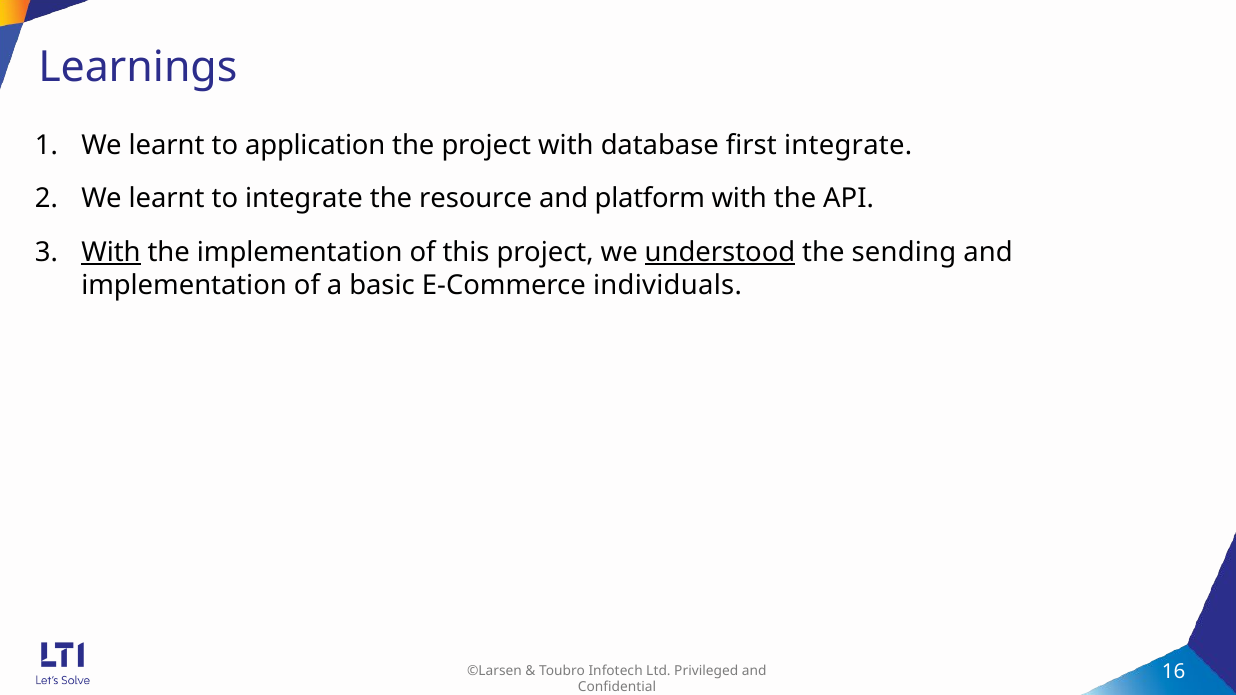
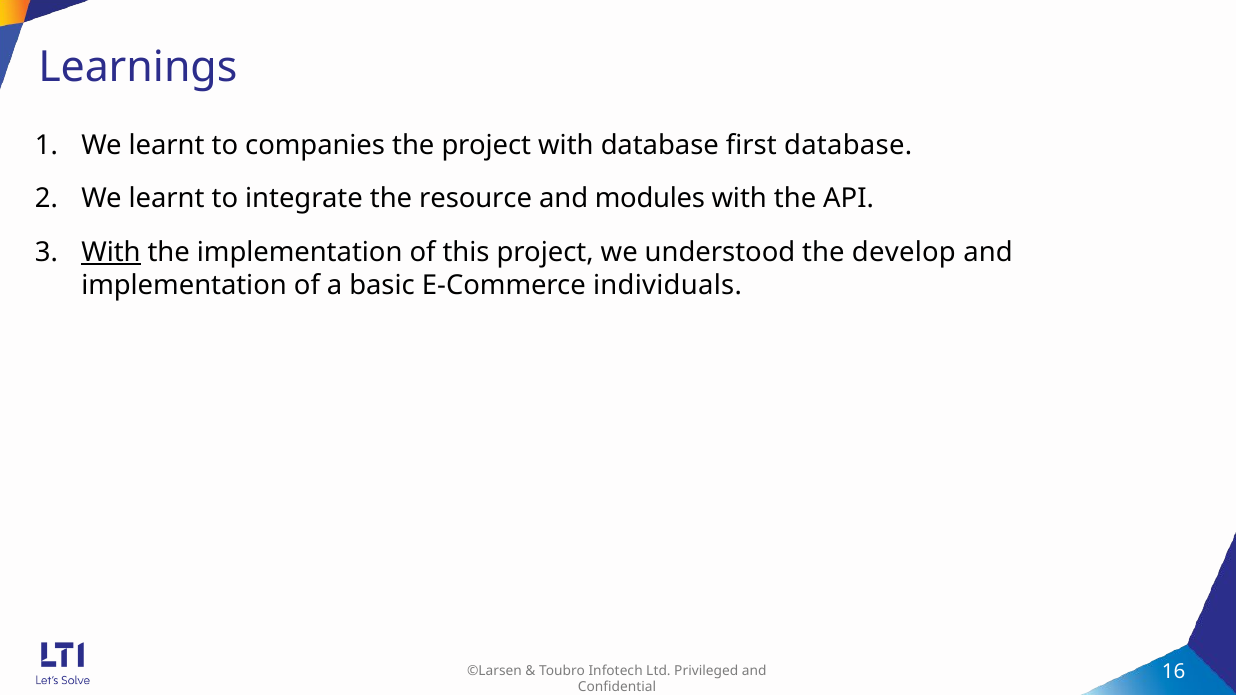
application: application -> companies (315, 145)
first integrate: integrate -> database (848, 145)
platform: platform -> modules (650, 199)
understood underline: present -> none (720, 253)
sending: sending -> develop (904, 253)
